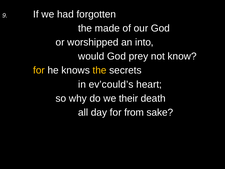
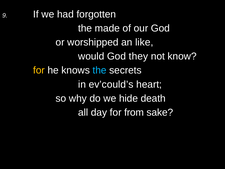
into: into -> like (144, 42)
prey: prey -> they (138, 56)
the colour: yellow -> light blue (100, 70)
their: their -> hide (128, 98)
